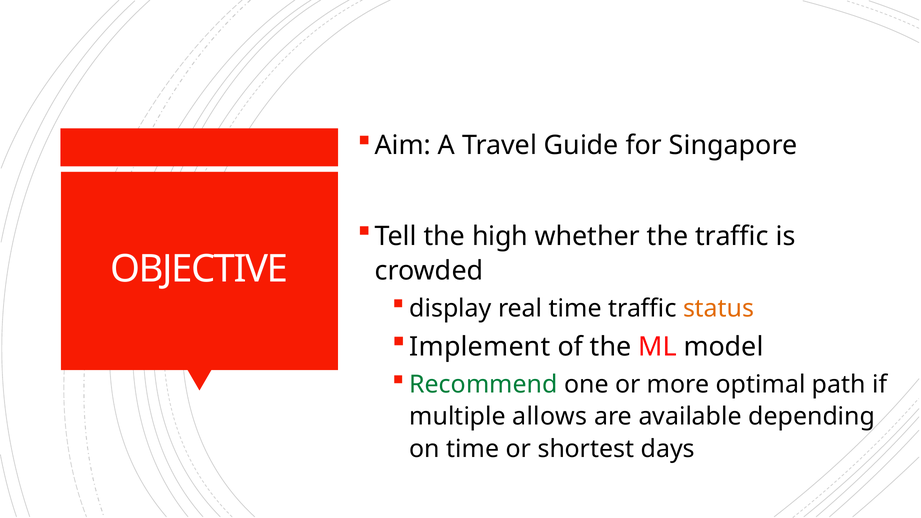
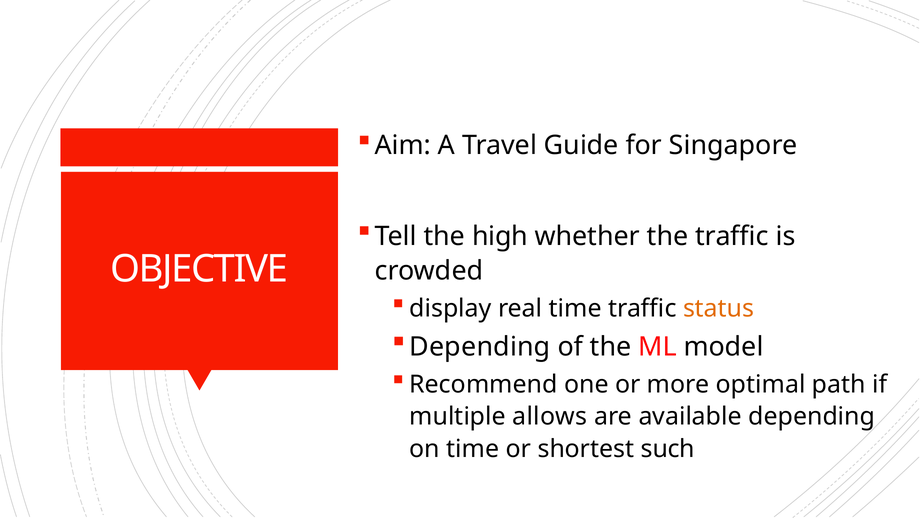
Implement: Implement -> Depending (480, 347)
Recommend colour: green -> black (483, 384)
days: days -> such (668, 449)
